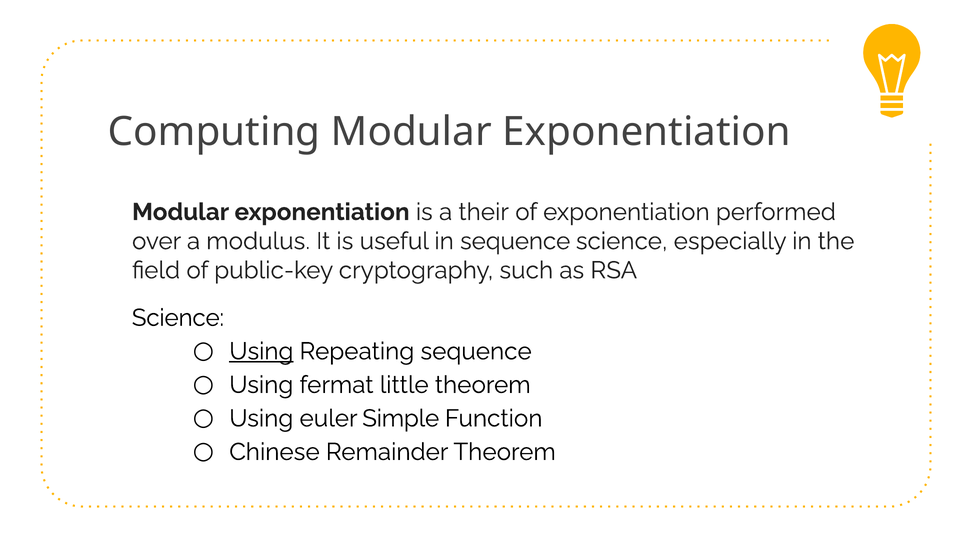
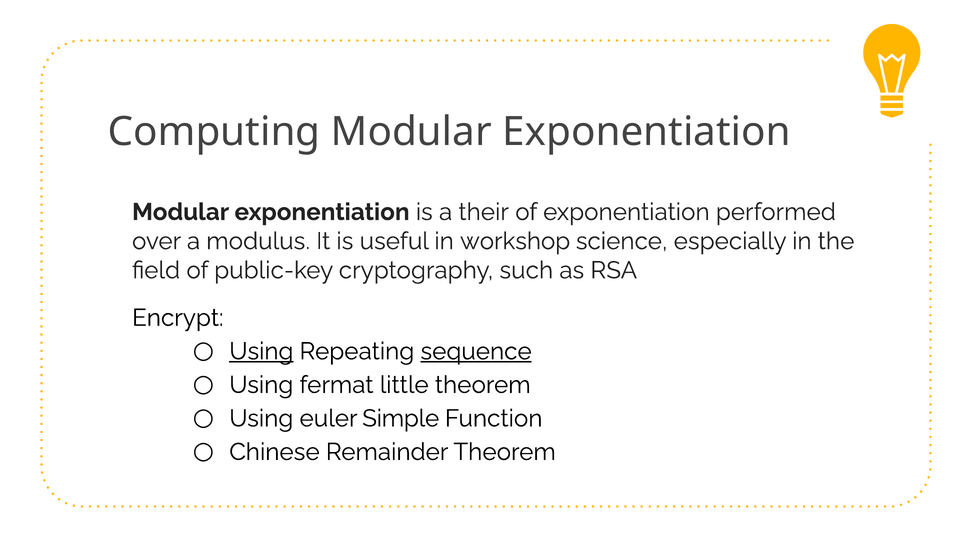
in sequence: sequence -> workshop (515, 241)
Science: Science -> Encrypt (178, 318)
sequence underline: none -> present (476, 351)
